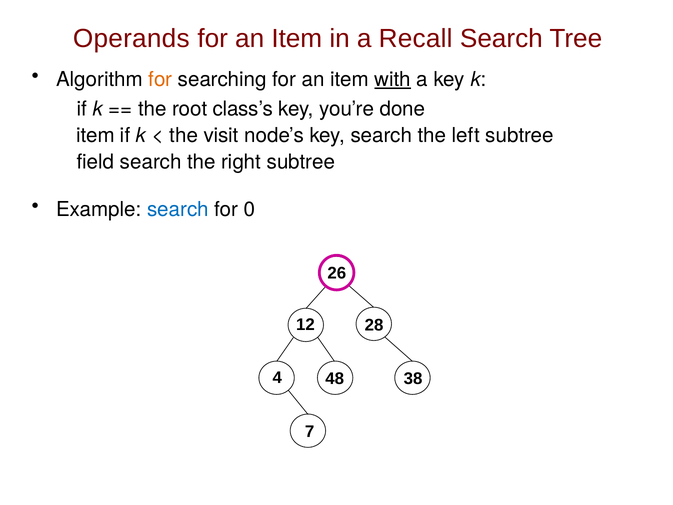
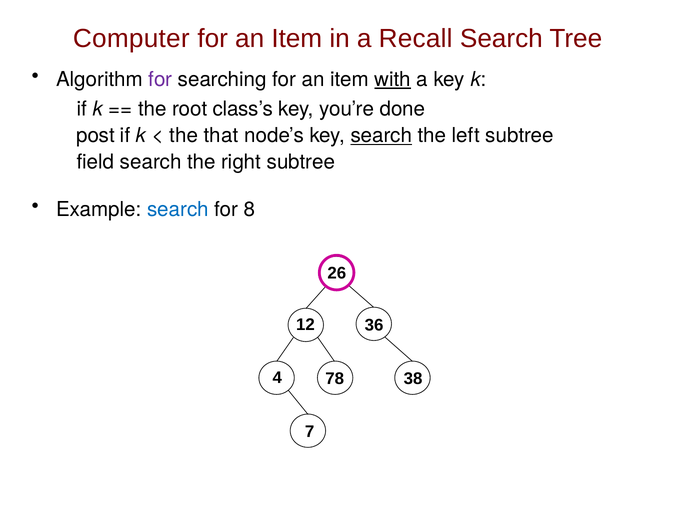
Operands: Operands -> Computer (131, 39)
for colour: orange -> purple (160, 79)
item: item -> post (96, 135)
visit: visit -> that (221, 135)
search underline: none -> present (381, 135)
0: 0 -> 8 (249, 209)
28: 28 -> 36 (374, 325)
48: 48 -> 78 (335, 379)
